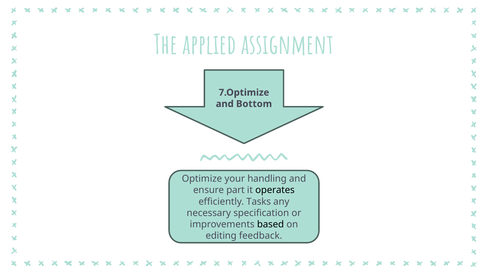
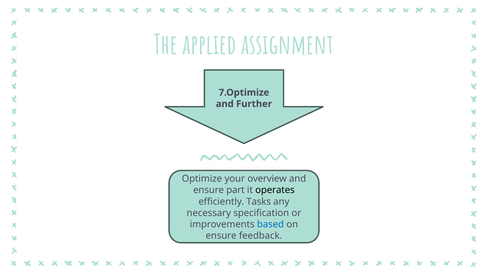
Bottom: Bottom -> Further (254, 104)
handling: handling -> overview (267, 179)
based colour: black -> blue (271, 225)
editing: editing -> ensure (221, 236)
